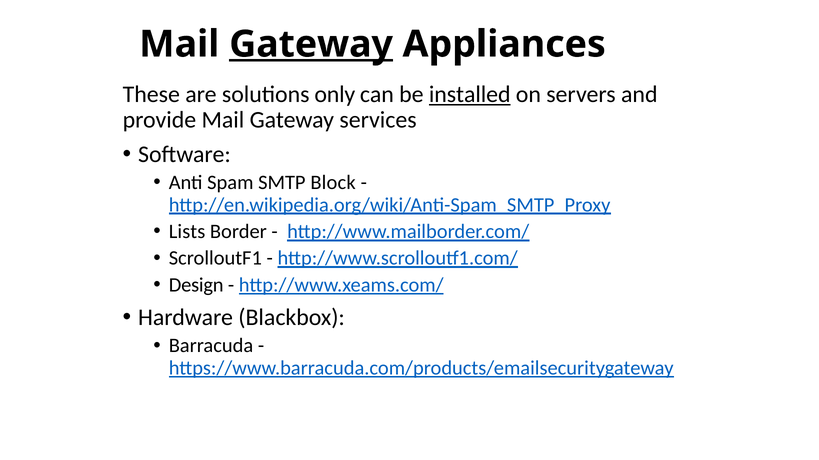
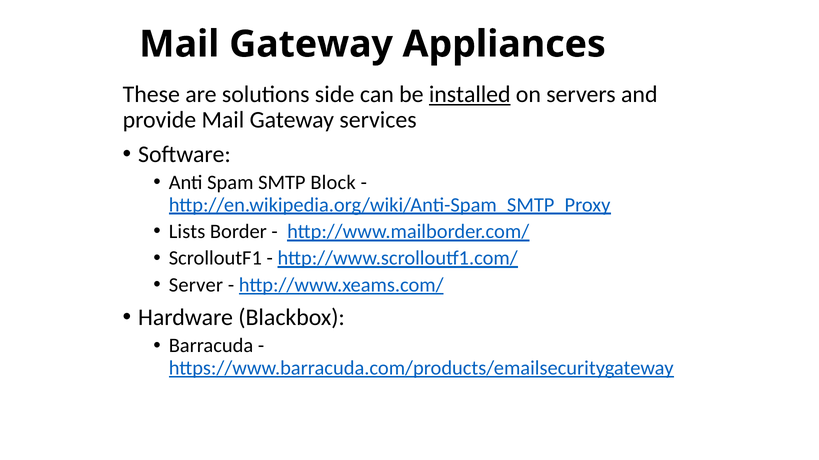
Gateway underline: present -> none (311, 44)
only: only -> side (335, 94)
Design: Design -> Server (196, 285)
